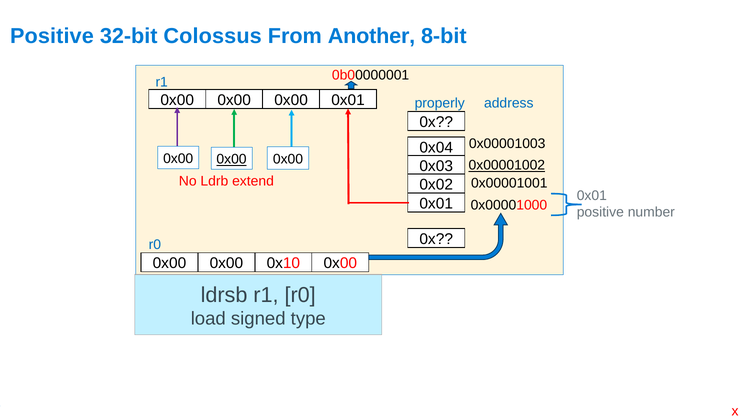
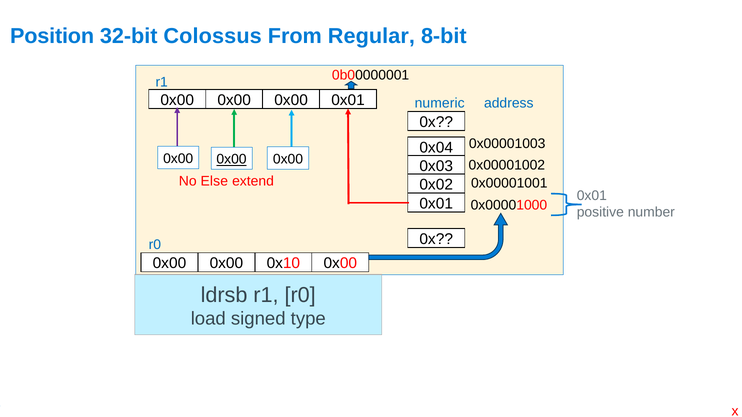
Positive: Positive -> Position (52, 36)
Another: Another -> Regular (371, 36)
properly: properly -> numeric (440, 103)
0x00001002 underline: present -> none (507, 166)
Ldrb: Ldrb -> Else (214, 182)
